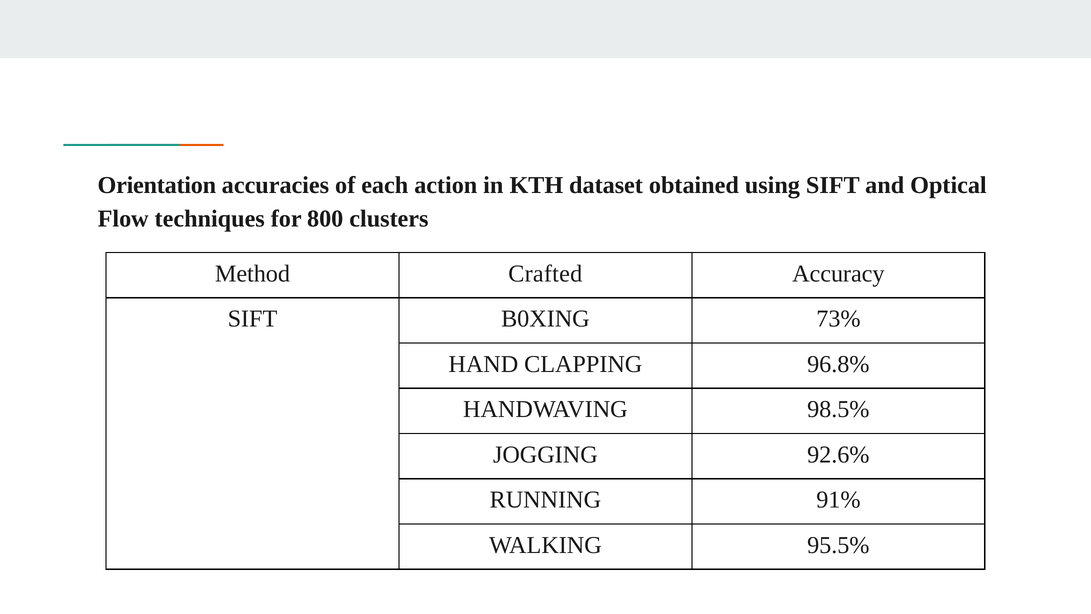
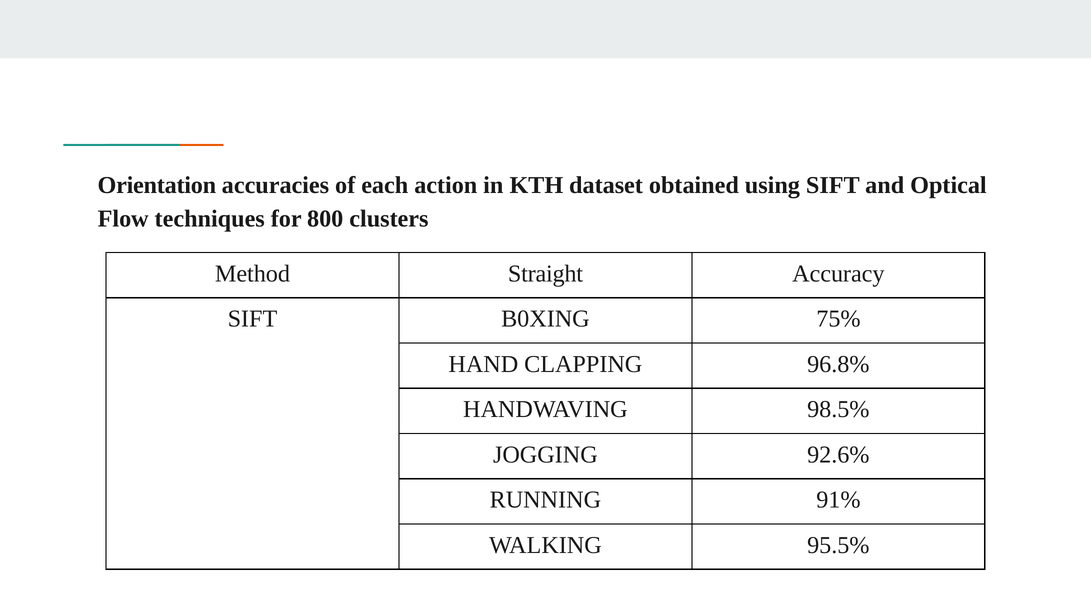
Crafted: Crafted -> Straight (545, 274)
73%: 73% -> 75% (838, 319)
